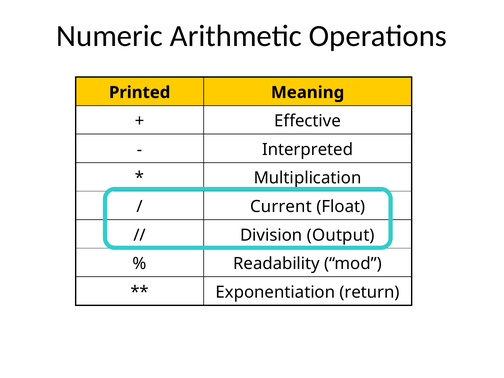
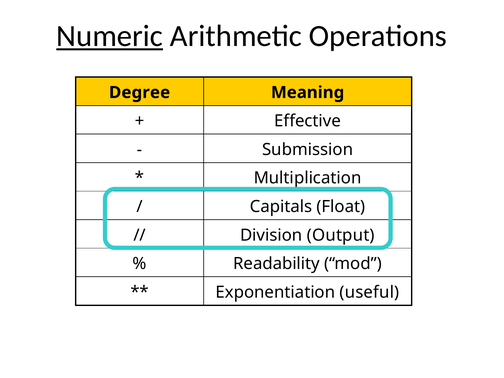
Numeric underline: none -> present (110, 36)
Printed: Printed -> Degree (140, 92)
Interpreted: Interpreted -> Submission (308, 150)
Current: Current -> Capitals (281, 207)
return: return -> useful (369, 292)
